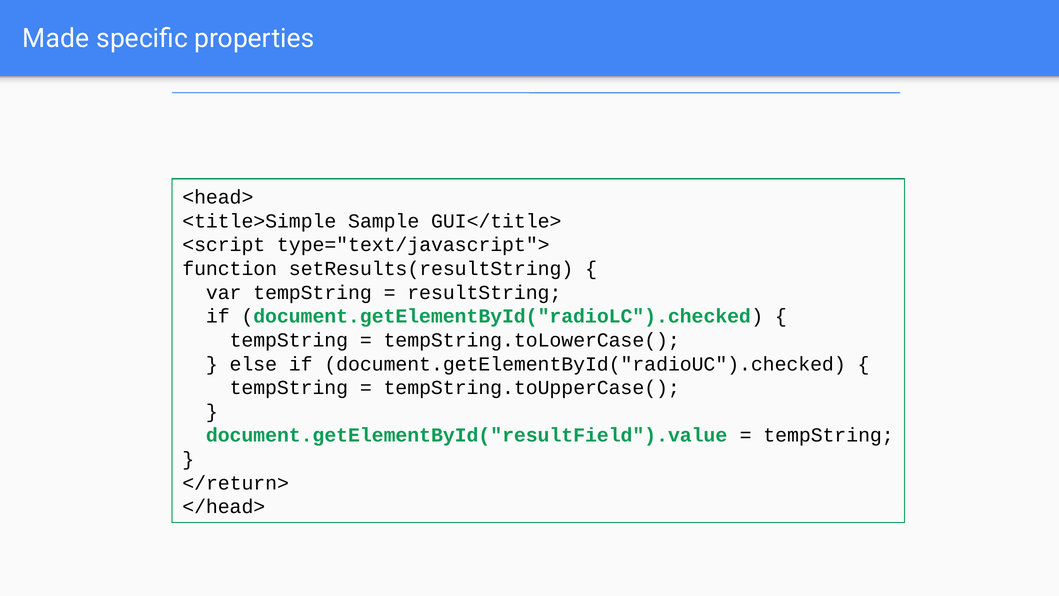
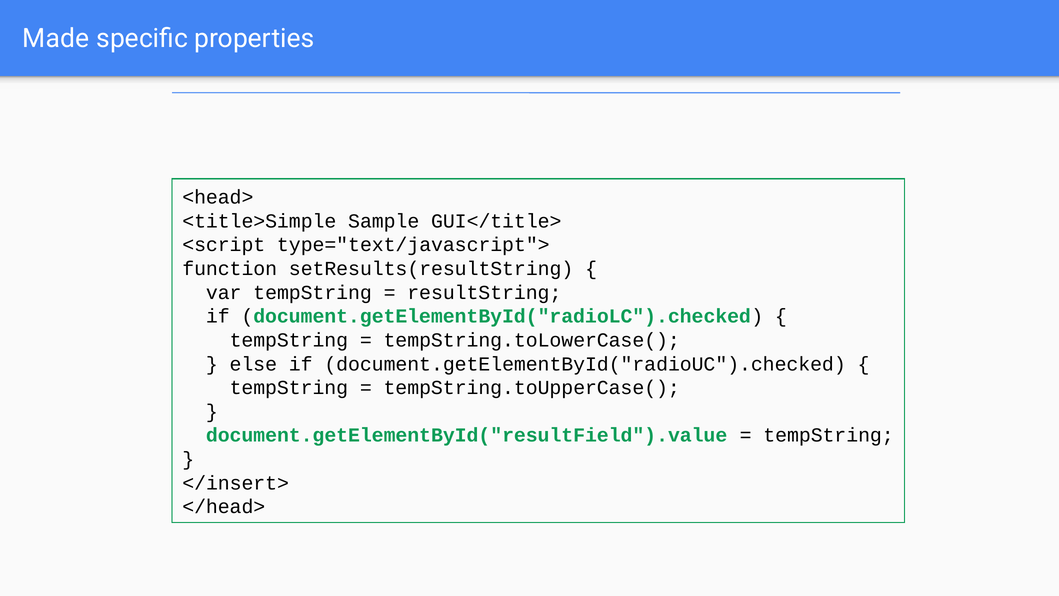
</return>: </return> -> </insert> (236, 483)
